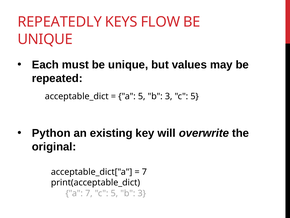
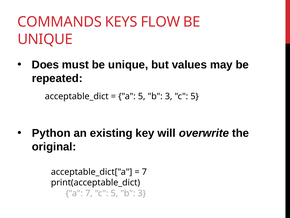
REPEATEDLY: REPEATEDLY -> COMMANDS (60, 22)
Each: Each -> Does (45, 65)
